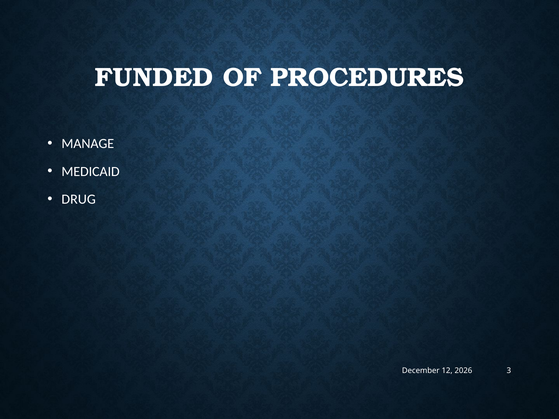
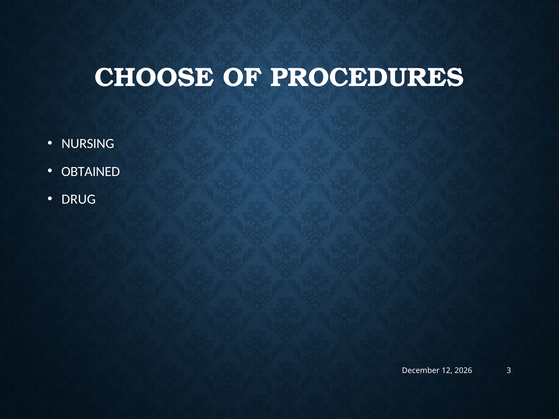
FUNDED: FUNDED -> CHOOSE (154, 78)
MANAGE: MANAGE -> NURSING (88, 144)
MEDICAID: MEDICAID -> OBTAINED (91, 172)
